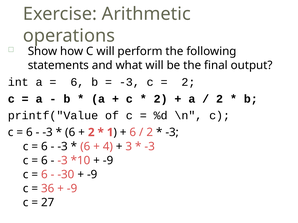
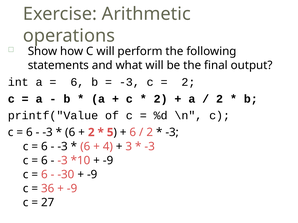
1: 1 -> 5 (110, 133)
